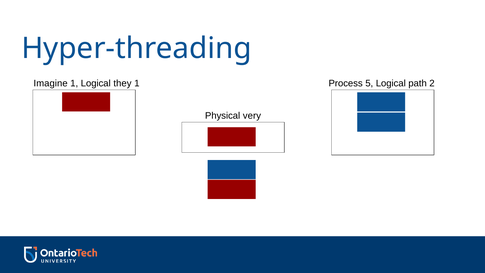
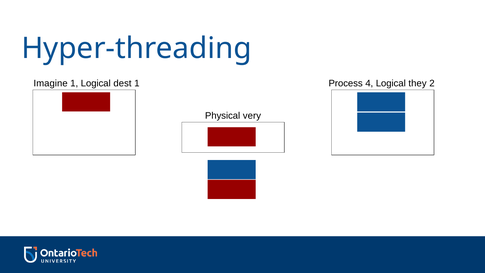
they: they -> dest (122, 83)
5: 5 -> 4 (369, 83)
path: path -> they (418, 83)
